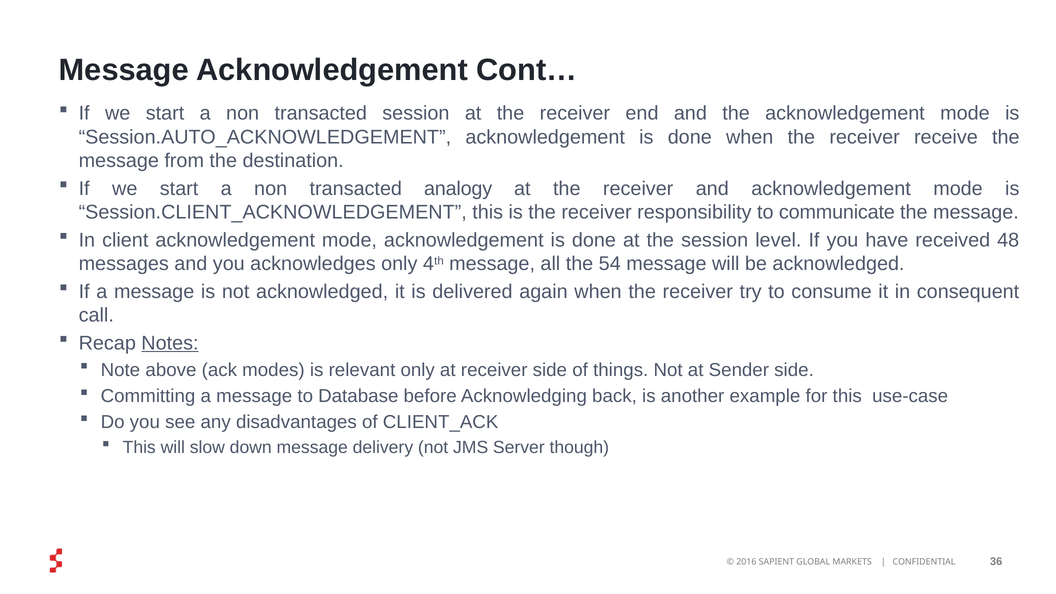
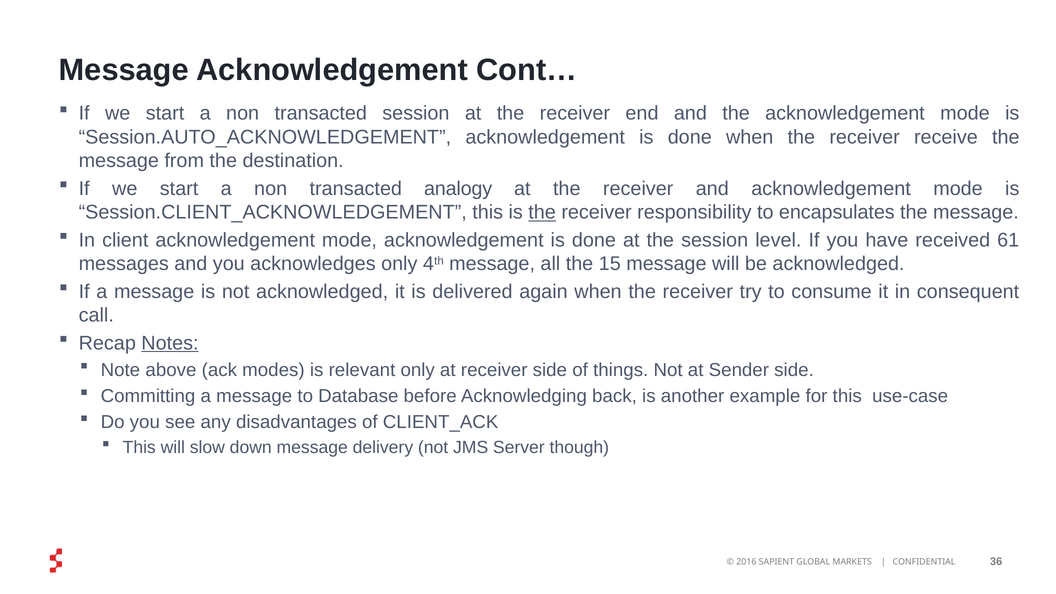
the underline: none -> present (542, 212)
communicate: communicate -> encapsulates (837, 212)
48: 48 -> 61 (1008, 240)
54: 54 -> 15 (610, 264)
